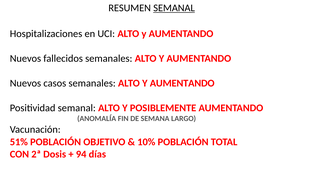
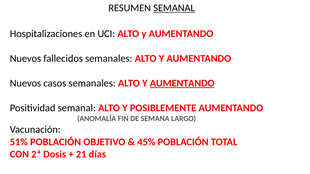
AUMENTANDO underline: none -> present (182, 83)
10%: 10% -> 45% (146, 142)
94: 94 -> 21 (81, 155)
